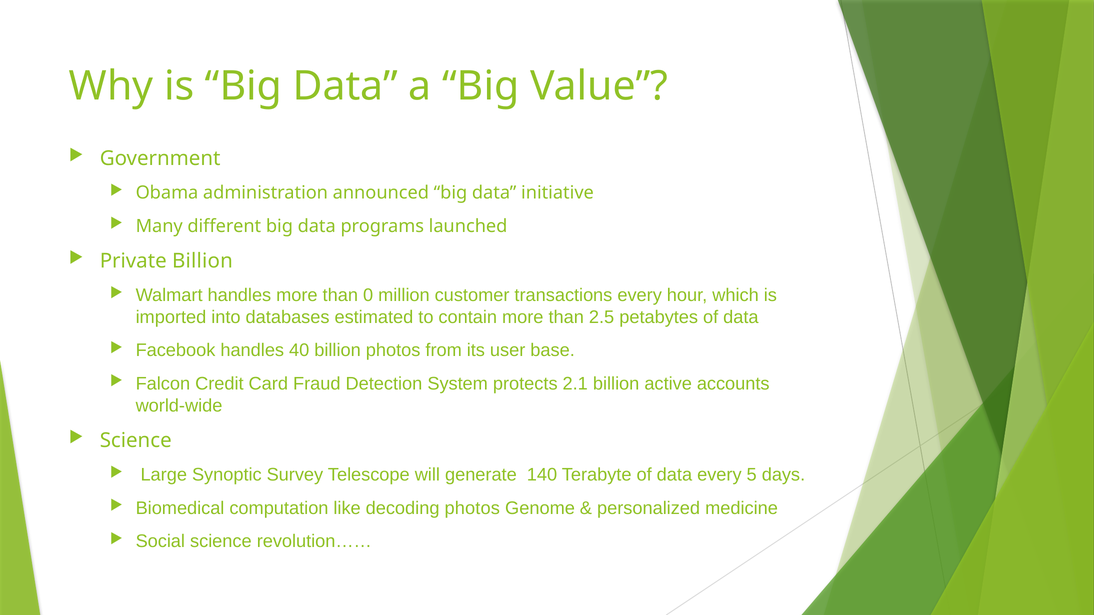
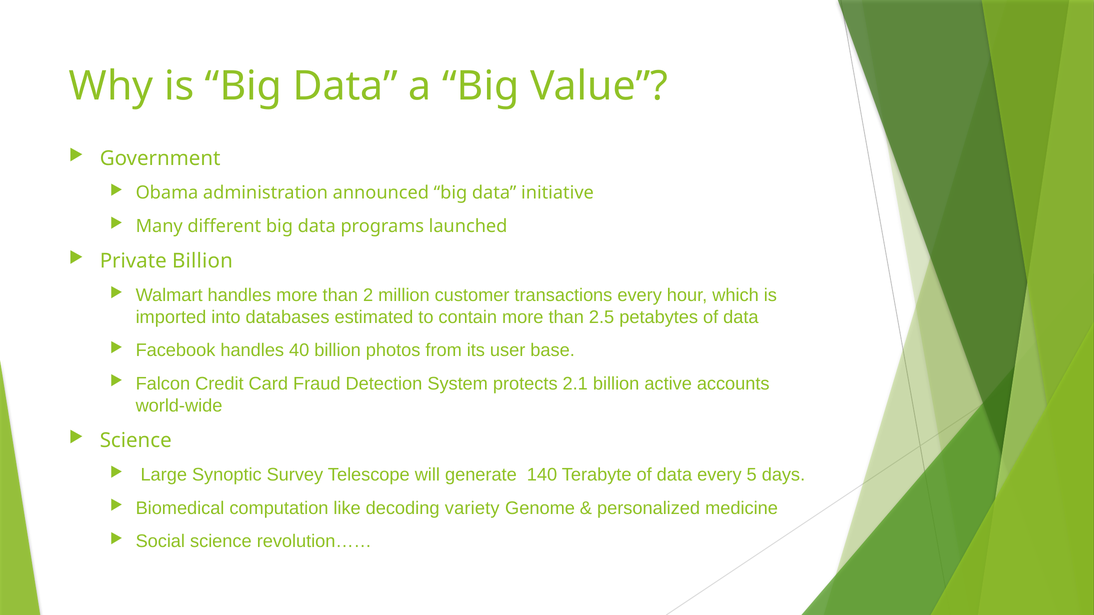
0: 0 -> 2 (368, 296)
decoding photos: photos -> variety (472, 508)
